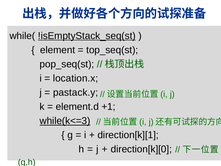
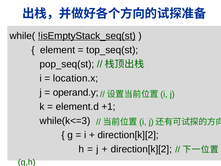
pastack.y: pastack.y -> operand.y (76, 92)
while(k<=3 underline: present -> none (65, 121)
direction[k][1: direction[k][1 -> direction[k][2 (128, 135)
direction[k][0: direction[k][0 -> direction[k][2 (141, 149)
